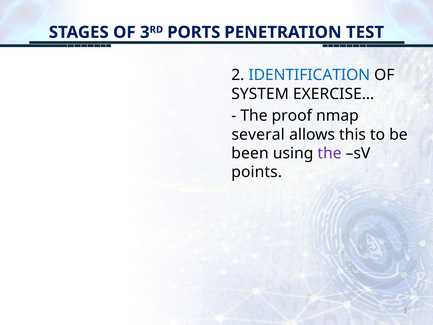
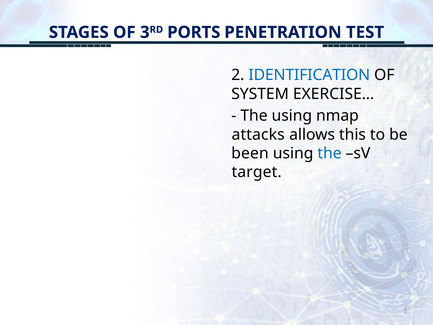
The proof: proof -> using (292, 116)
several: several -> attacks (258, 134)
the colour: purple -> blue (330, 153)
points: points -> target (257, 172)
